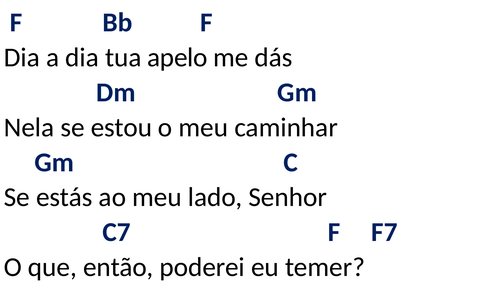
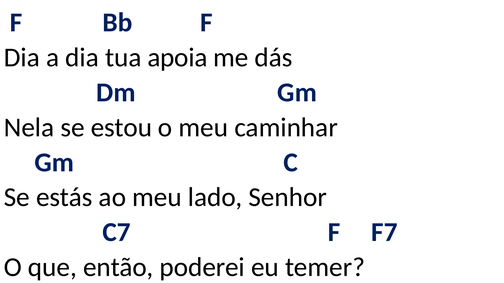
apelo: apelo -> apoia (177, 57)
